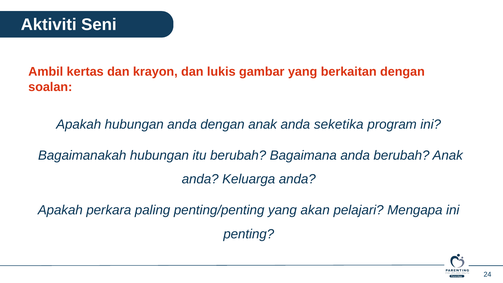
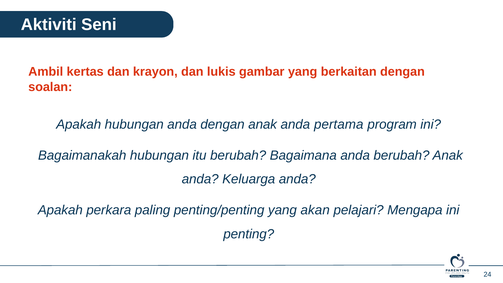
seketika: seketika -> pertama (339, 124)
